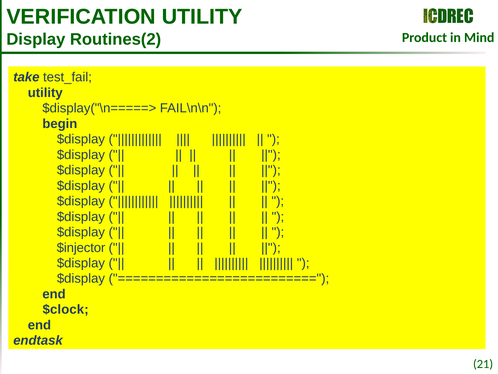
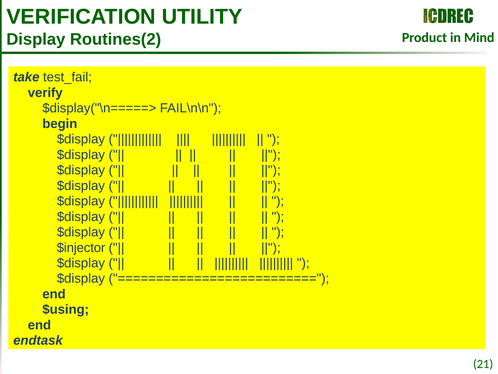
utility: utility -> verify (45, 93)
$clock: $clock -> $using (66, 309)
